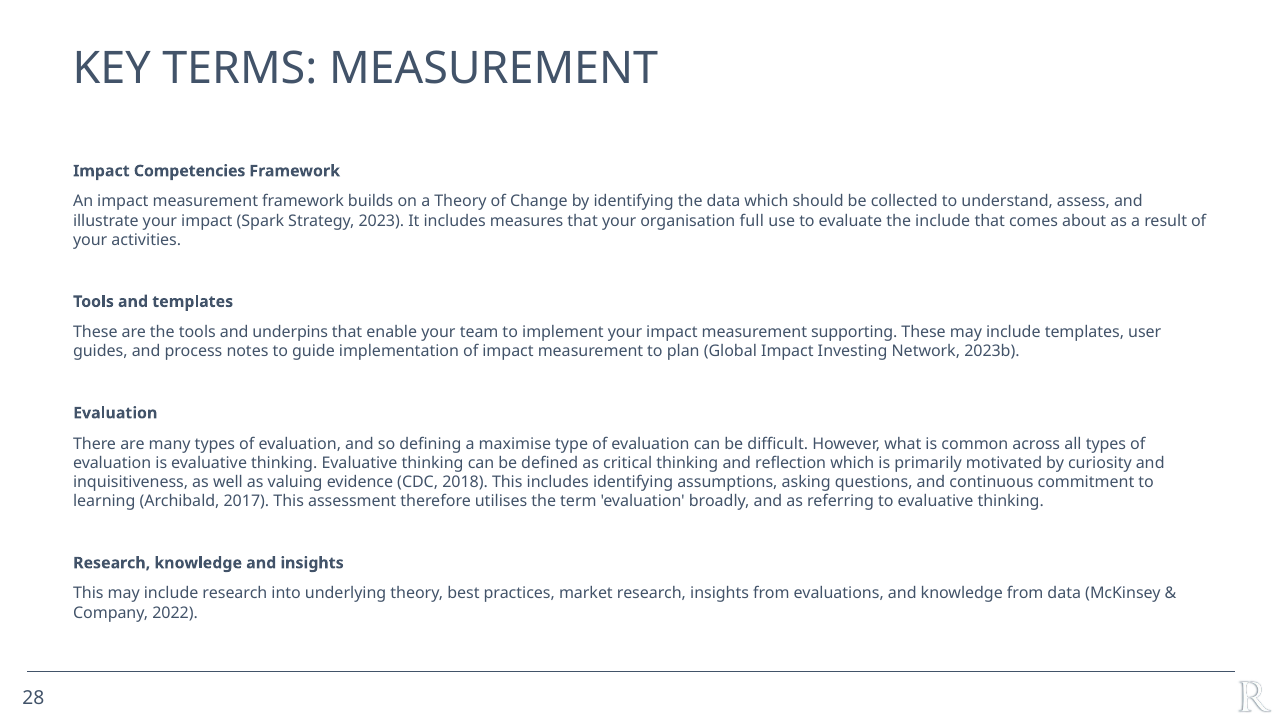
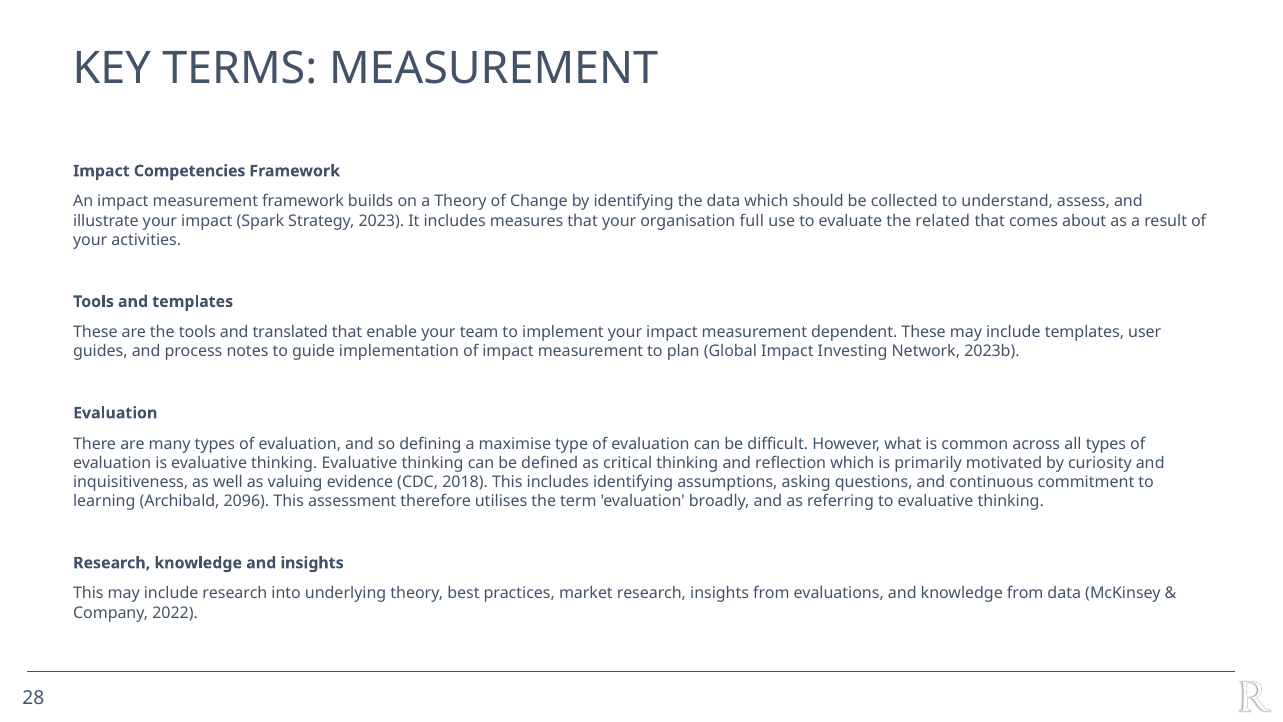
the include: include -> related (943, 221)
underpins: underpins -> translated (290, 332)
supporting: supporting -> dependent (854, 332)
2017: 2017 -> 2096 (246, 501)
